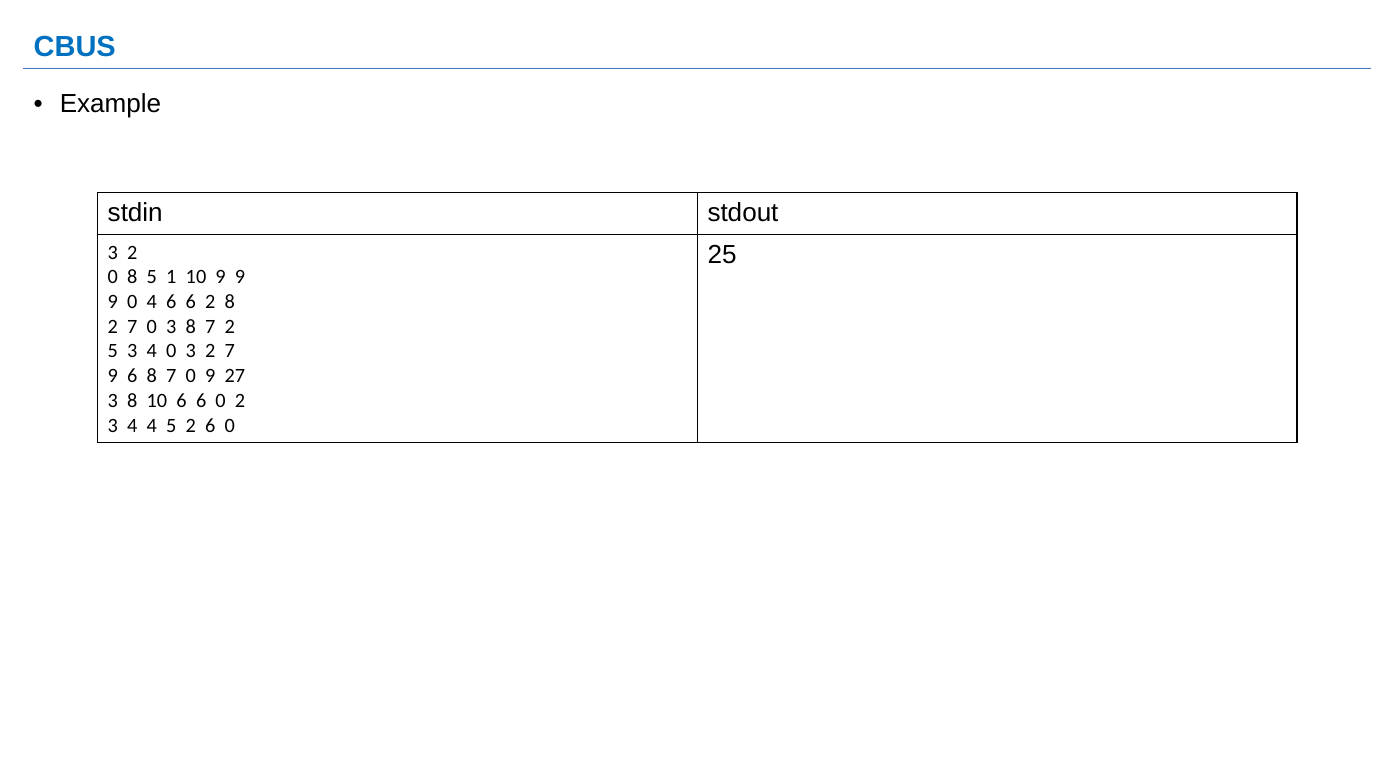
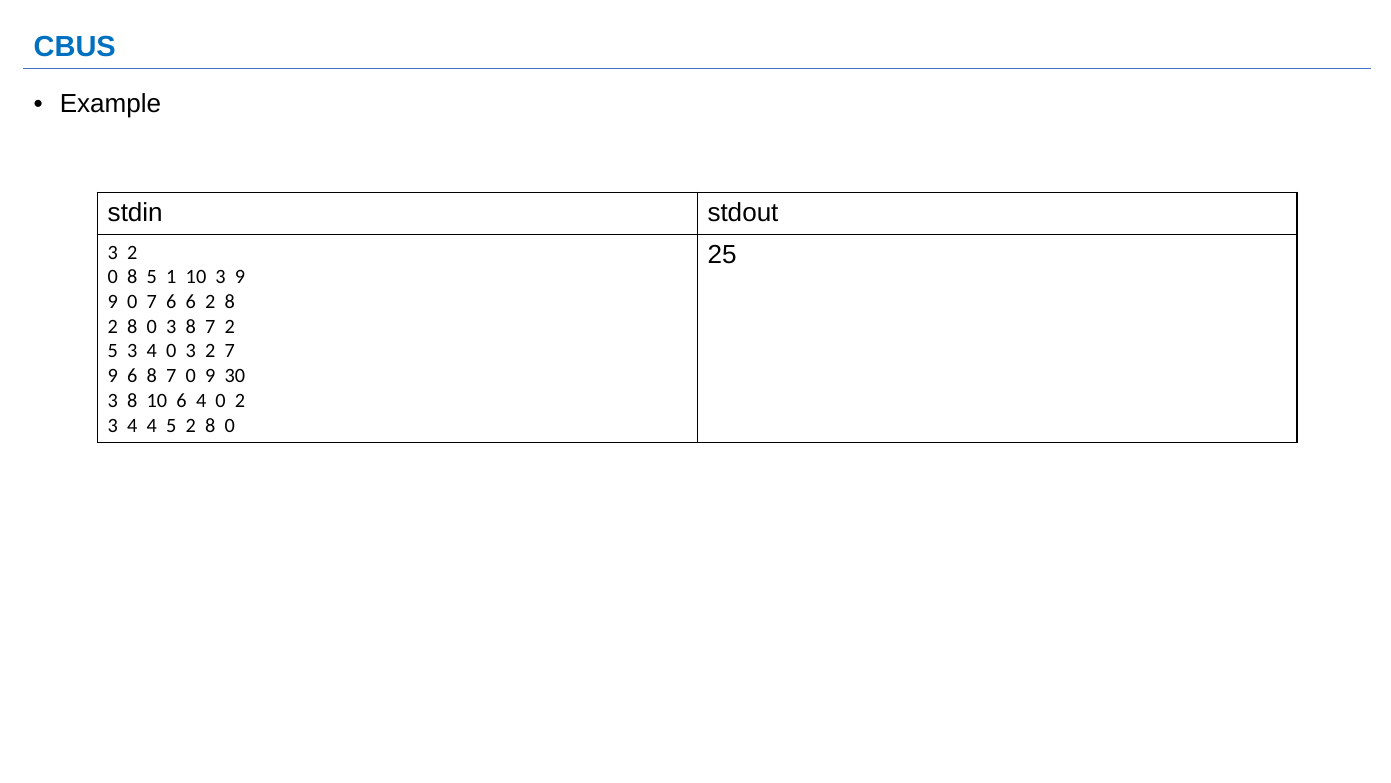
10 9: 9 -> 3 (221, 277)
0 4: 4 -> 7 (152, 302)
7: 7 -> 8 (132, 326)
27: 27 -> 30 (235, 376)
10 6 6: 6 -> 4 (201, 400)
5 2 6: 6 -> 8 (210, 425)
